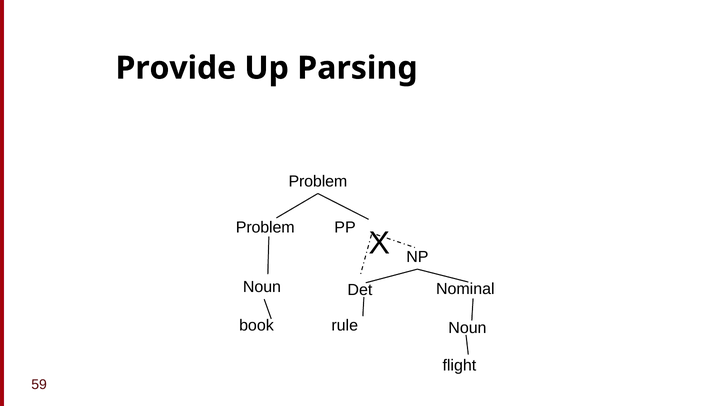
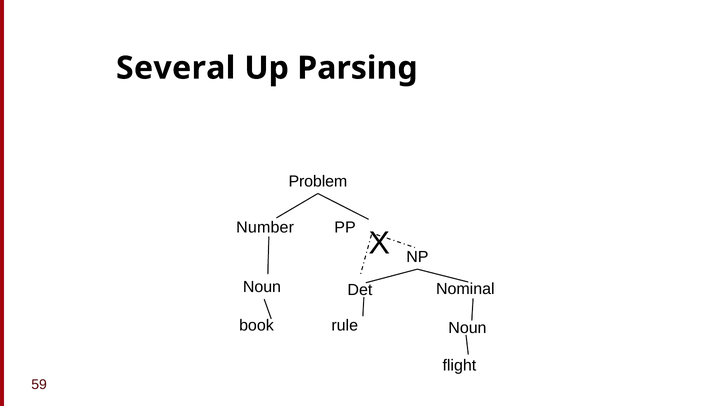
Provide: Provide -> Several (176, 68)
Problem: Problem -> Number (265, 227)
